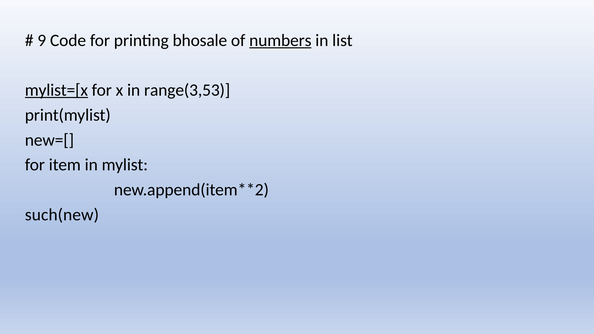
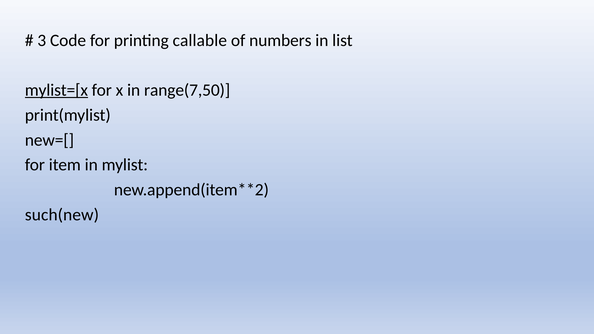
9: 9 -> 3 (42, 40)
bhosale: bhosale -> callable (200, 40)
numbers underline: present -> none (280, 40)
range(3,53: range(3,53 -> range(7,50 (187, 90)
